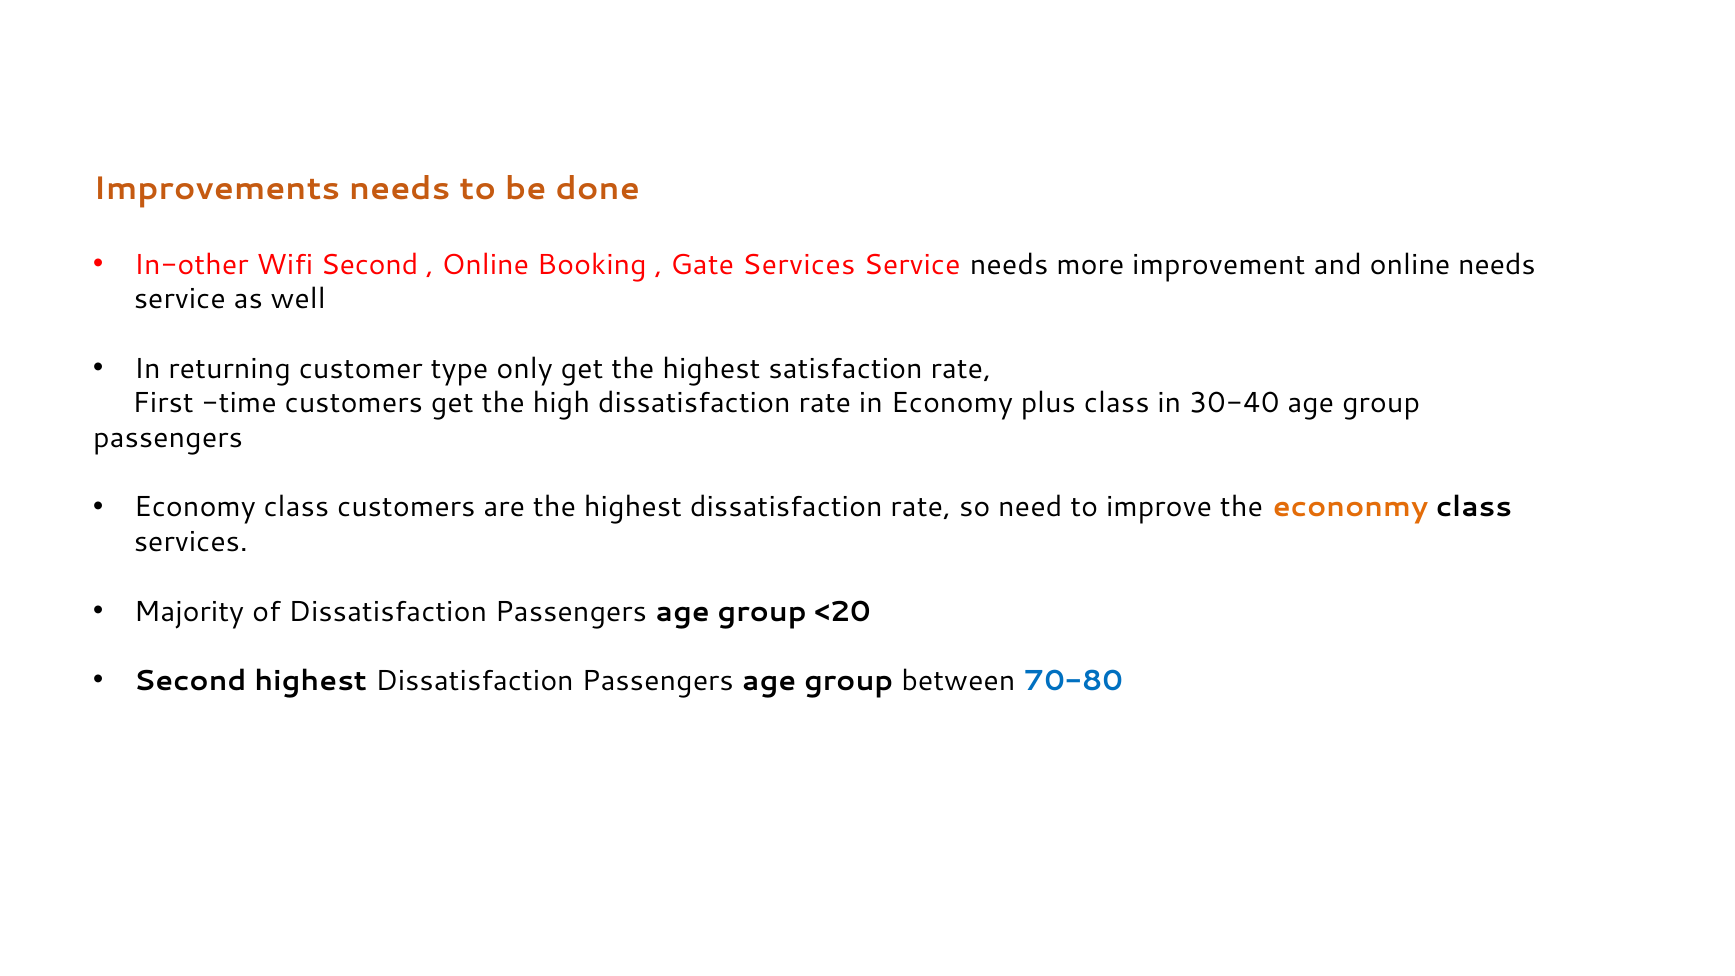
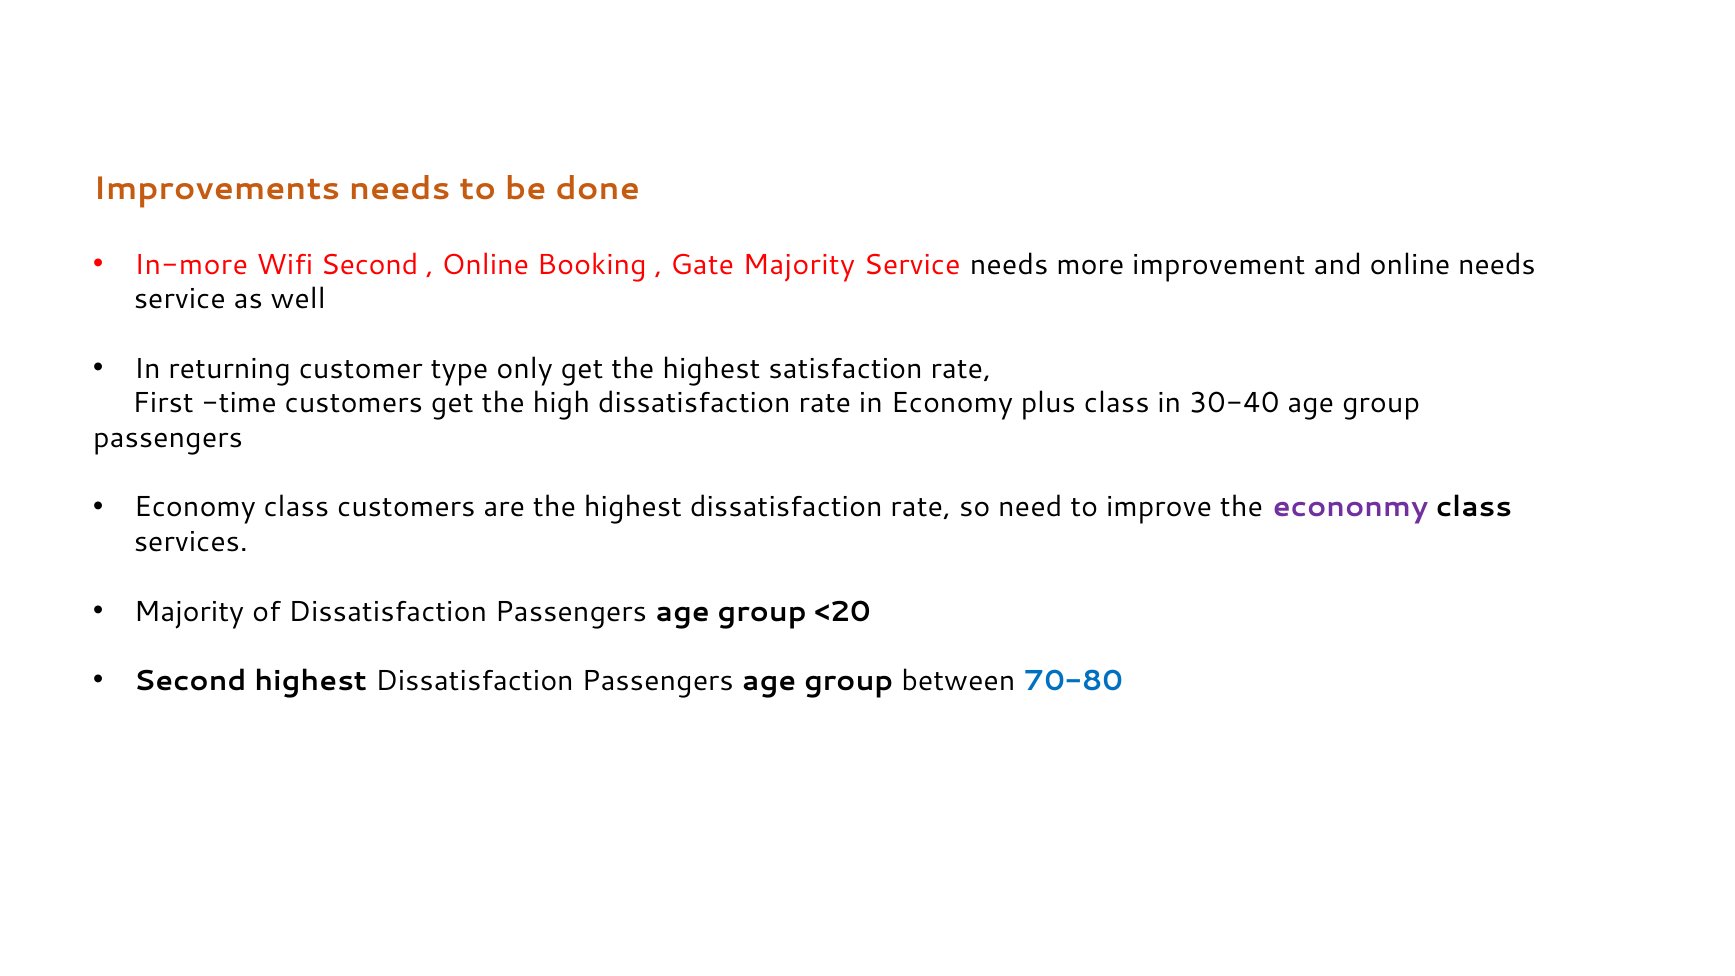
In-other: In-other -> In-more (191, 265)
Gate Services: Services -> Majority (799, 265)
econonmy colour: orange -> purple (1350, 507)
